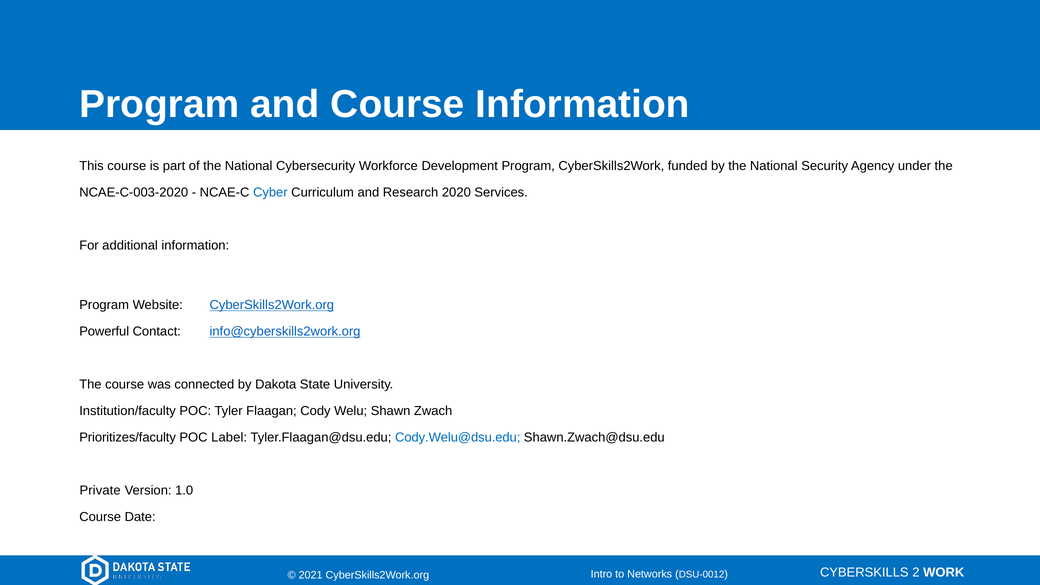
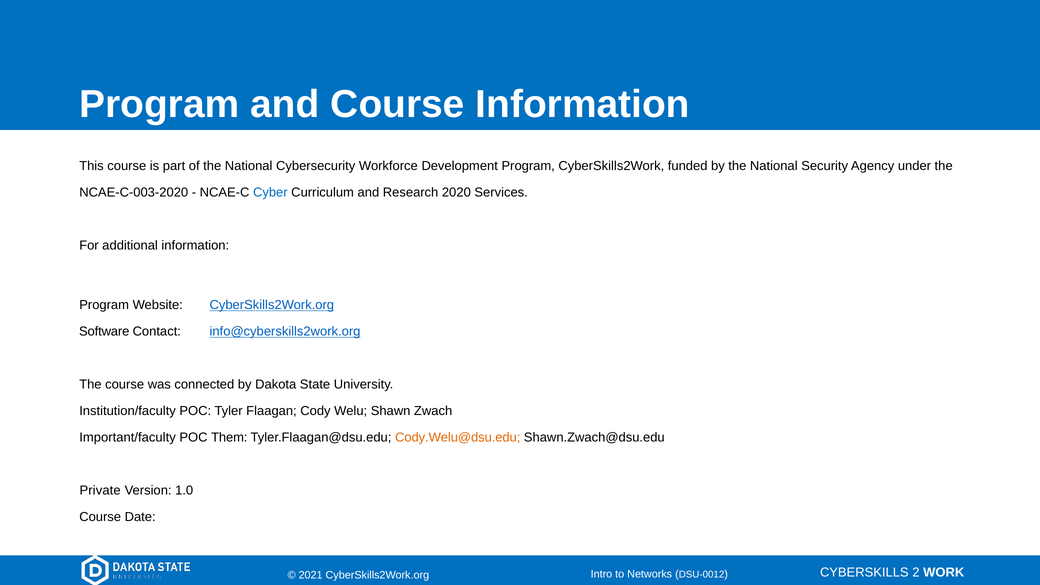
Powerful: Powerful -> Software (104, 332)
Prioritizes/faculty: Prioritizes/faculty -> Important/faculty (128, 438)
Label: Label -> Them (229, 438)
Cody.Welu@dsu.edu colour: blue -> orange (458, 438)
